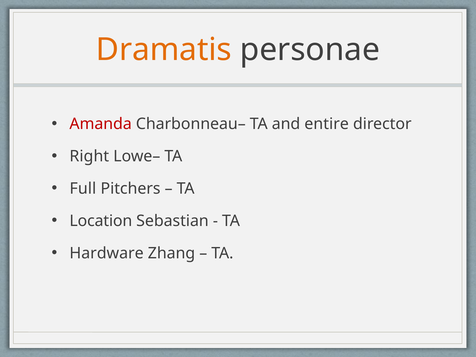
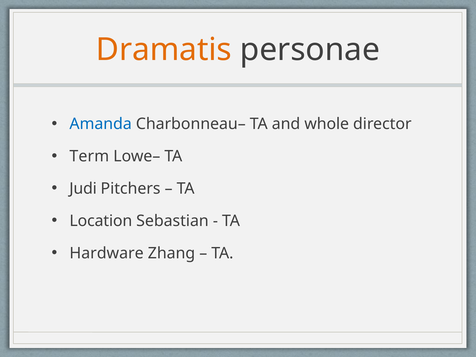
Amanda colour: red -> blue (101, 124)
entire: entire -> whole (327, 124)
Right: Right -> Term (89, 156)
Full: Full -> Judi (83, 189)
